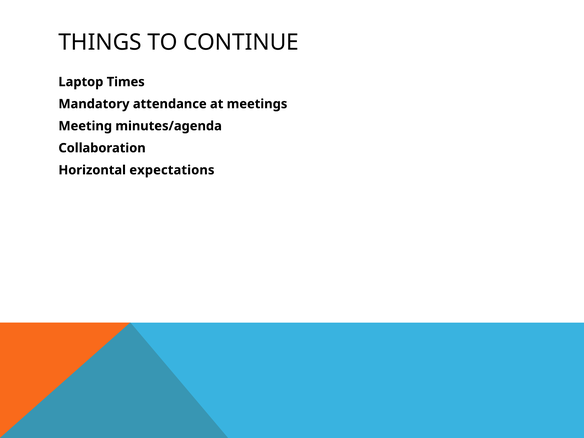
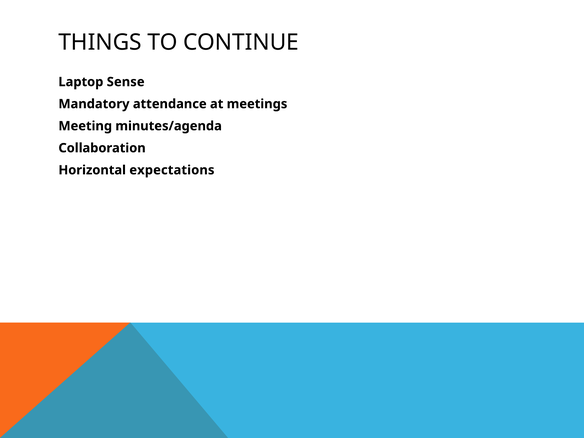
Times: Times -> Sense (126, 82)
